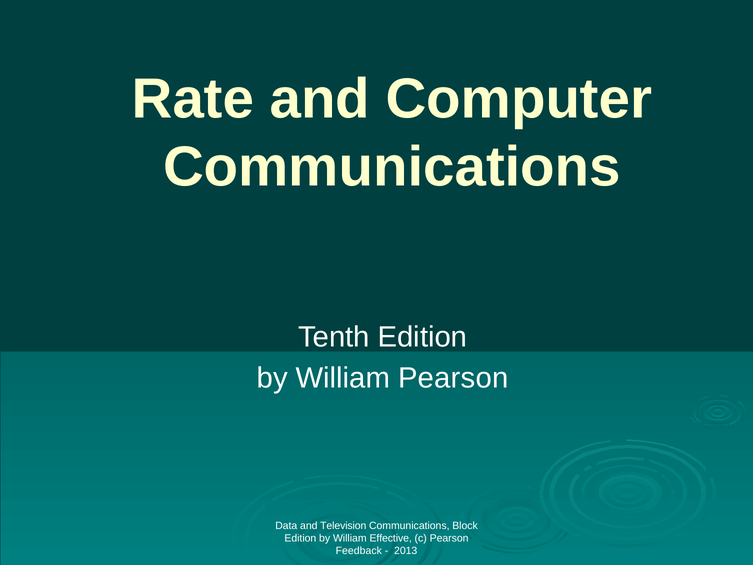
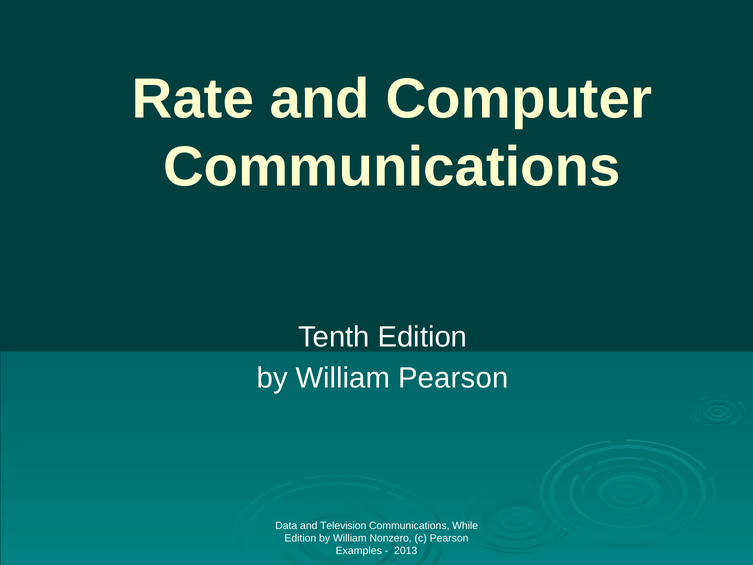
Block: Block -> While (465, 525)
Effective: Effective -> Nonzero (391, 538)
Feedback: Feedback -> Examples (359, 550)
